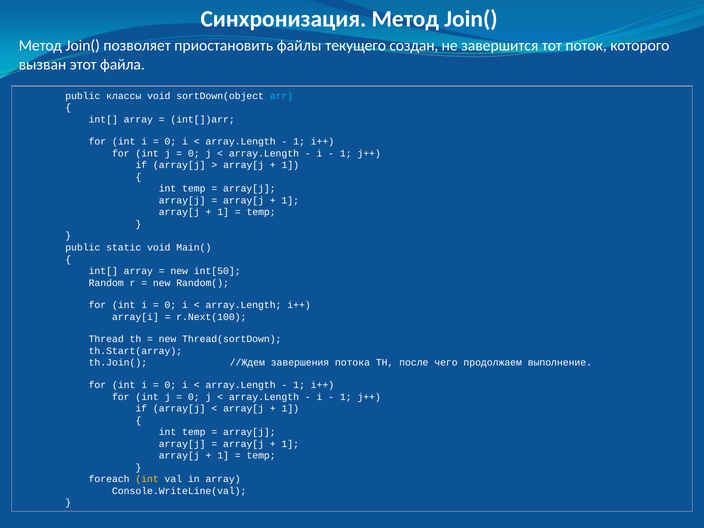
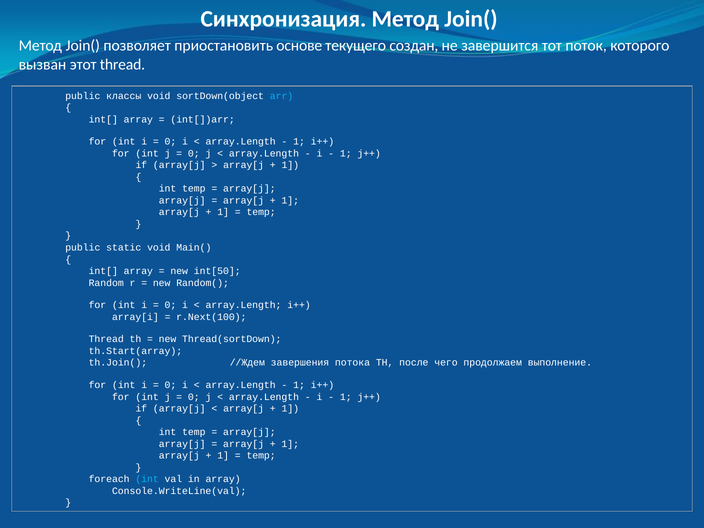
файлы: файлы -> основе (299, 46)
этот файла: файла -> thread (122, 65)
int colour: yellow -> light blue (147, 479)
